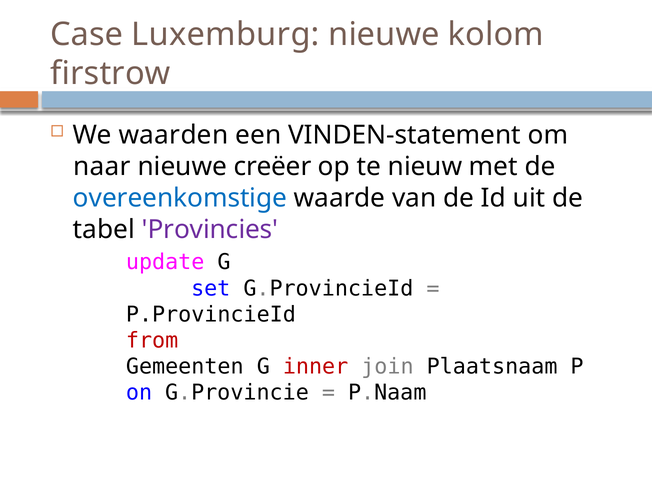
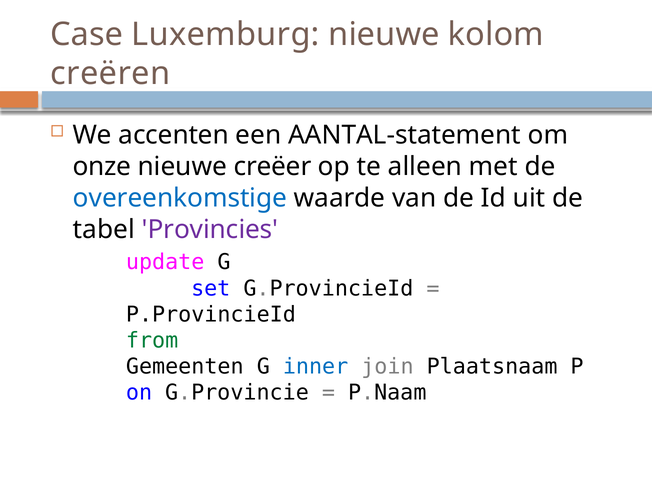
firstrow: firstrow -> creëren (110, 73)
waarden: waarden -> accenten (174, 135)
VINDEN-statement: VINDEN-statement -> AANTAL-statement (405, 135)
naar: naar -> onze (102, 166)
nieuw: nieuw -> alleen (425, 166)
from colour: red -> green (152, 340)
inner colour: red -> blue (316, 367)
